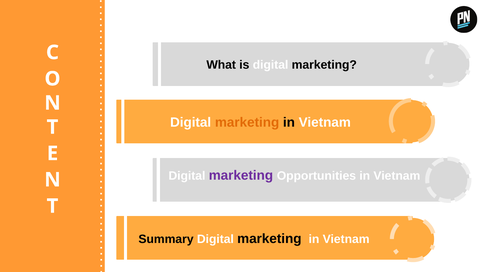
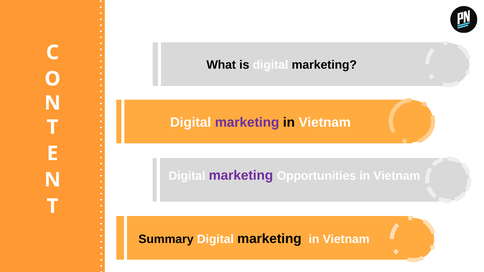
marketing colour: orange -> purple (247, 122)
